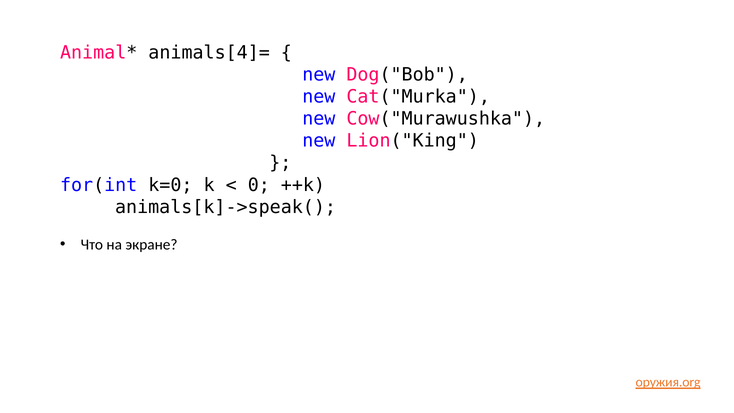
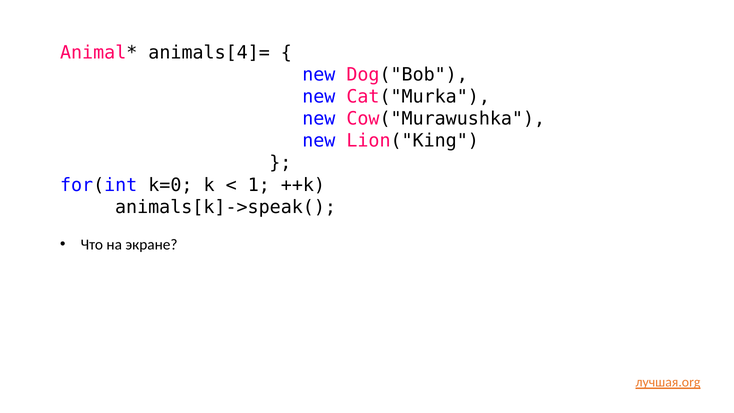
0: 0 -> 1 (259, 185)
оружия.org: оружия.org -> лучшая.org (668, 382)
